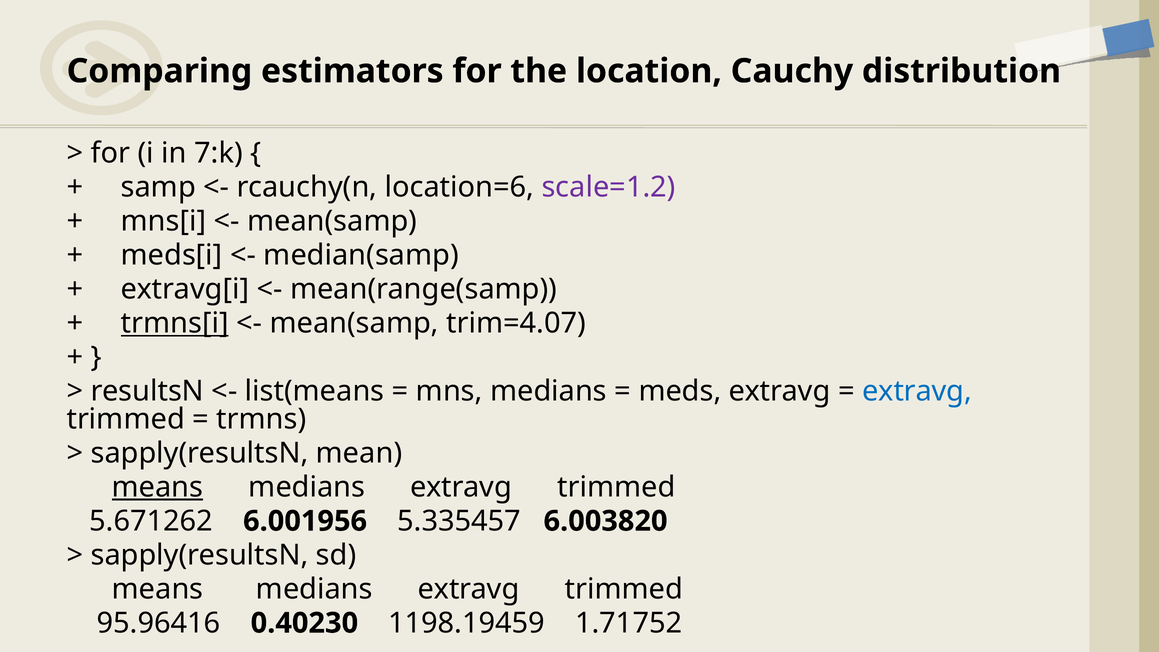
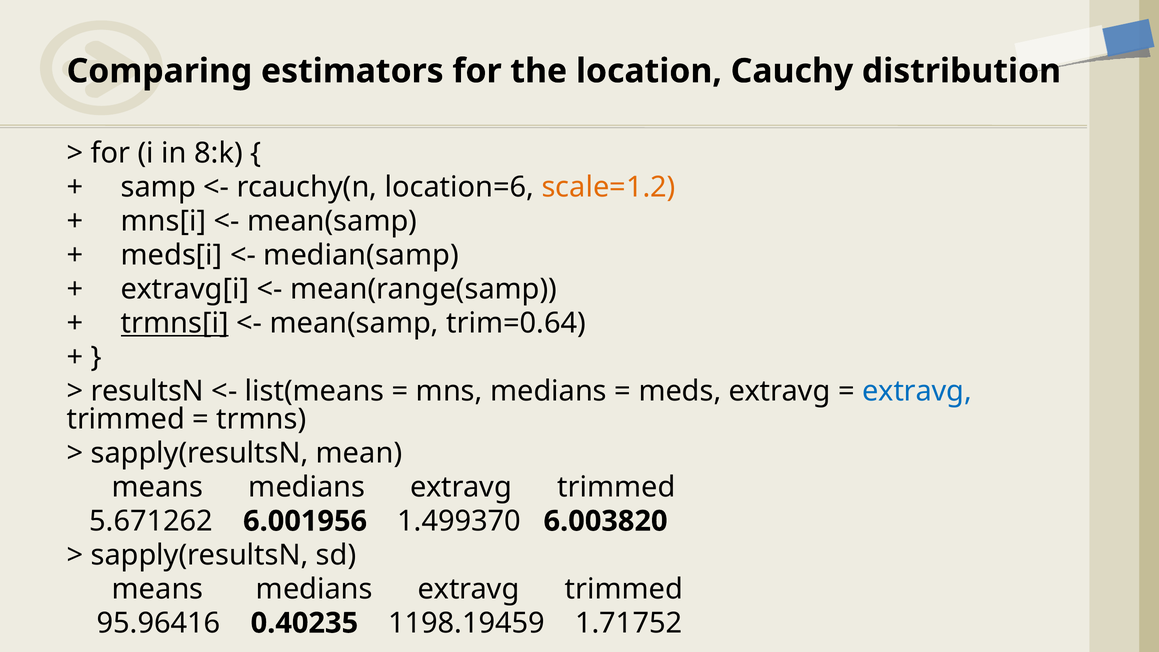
7:k: 7:k -> 8:k (218, 153)
scale=1.2 colour: purple -> orange (609, 187)
trim=4.07: trim=4.07 -> trim=0.64 (516, 323)
means underline: present -> none (158, 487)
5.335457: 5.335457 -> 1.499370 (459, 521)
0.40230: 0.40230 -> 0.40235 (304, 623)
